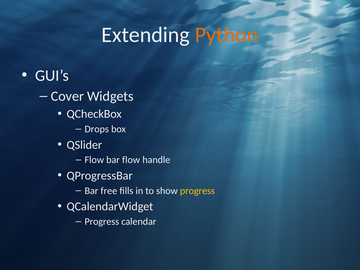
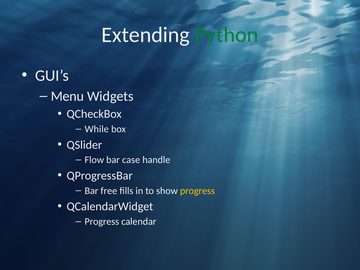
Python colour: orange -> green (227, 35)
Cover: Cover -> Menu (67, 96)
Drops: Drops -> While (97, 129)
bar flow: flow -> case (131, 160)
